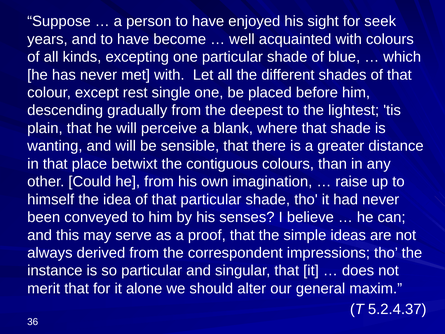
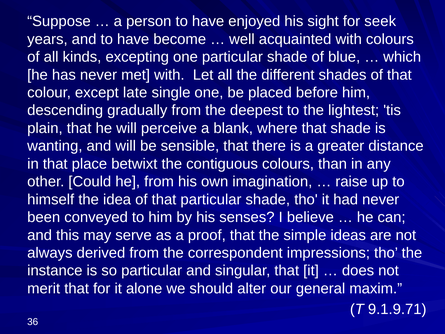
rest: rest -> late (135, 93)
5.2.4.37: 5.2.4.37 -> 9.1.9.71 (397, 309)
